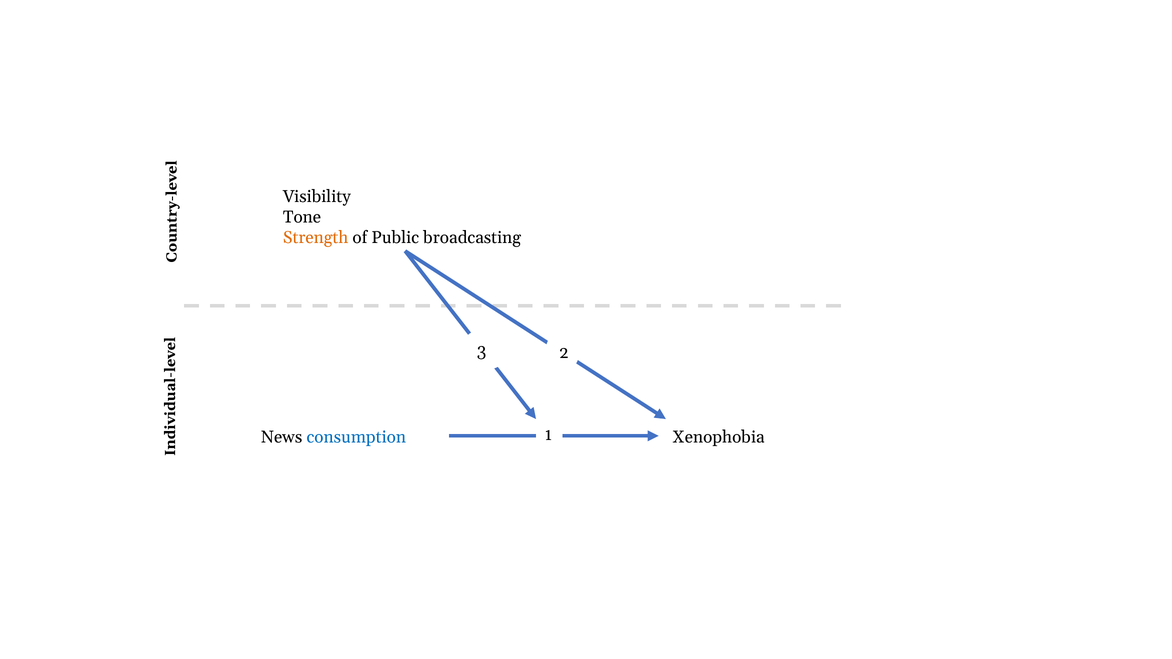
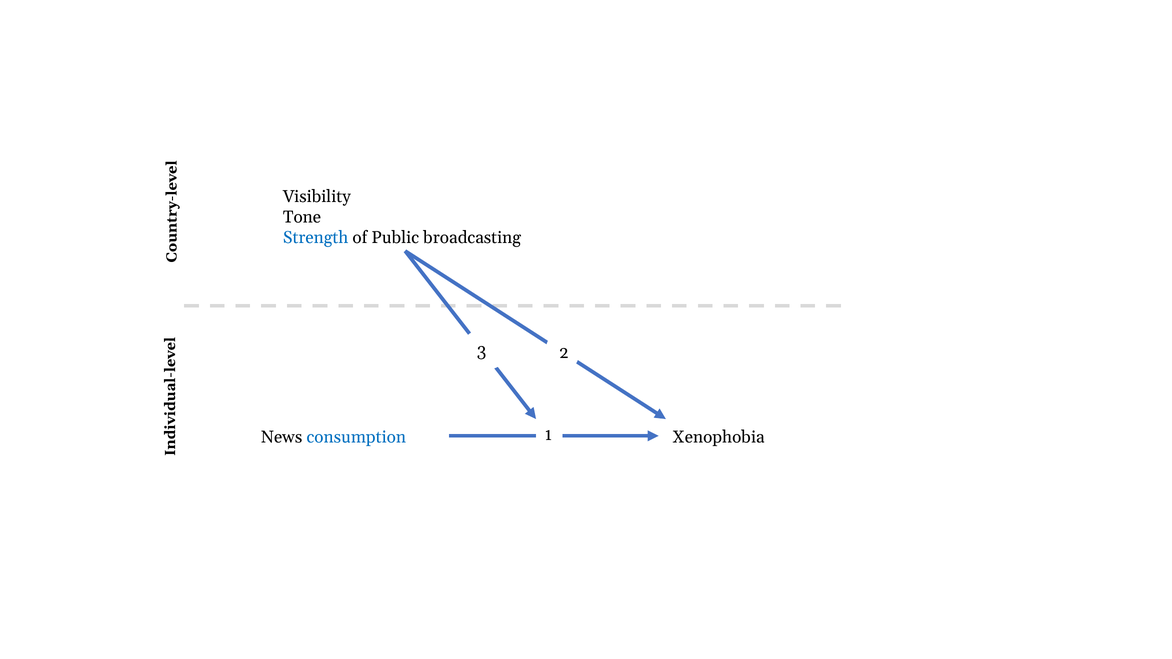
Strength colour: orange -> blue (316, 238)
